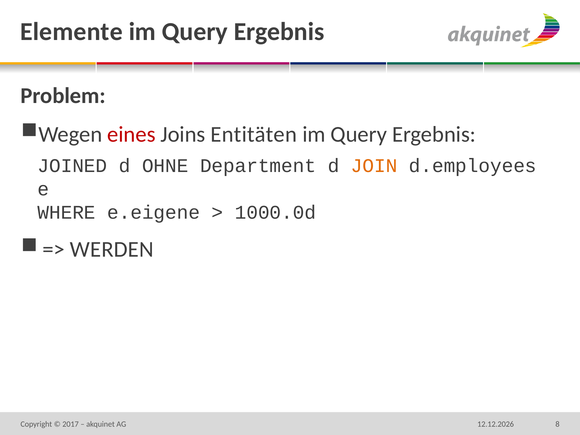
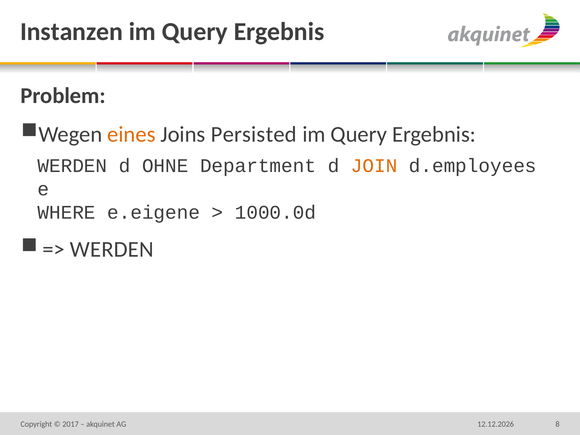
Elemente: Elemente -> Instanzen (72, 32)
eines colour: red -> orange (131, 134)
Entitäten: Entitäten -> Persisted (254, 134)
JOINED: JOINED -> WERDEN (72, 166)
